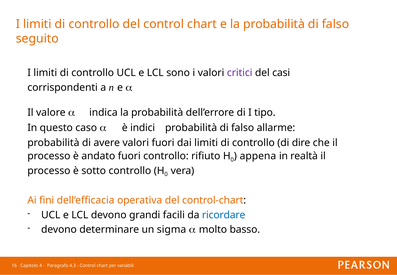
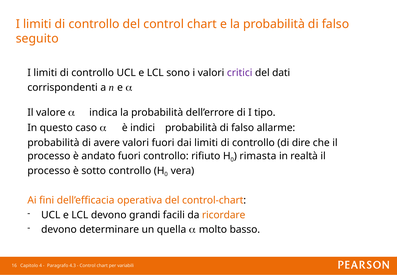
casi: casi -> dati (281, 73)
appena: appena -> rimasta (258, 156)
ricordare colour: blue -> orange (224, 215)
sigma: sigma -> quella (172, 229)
